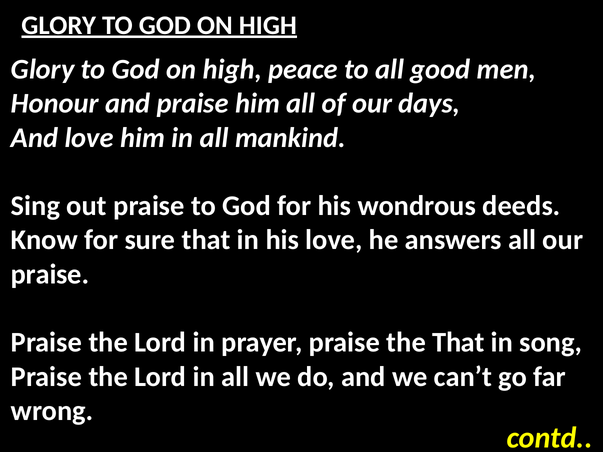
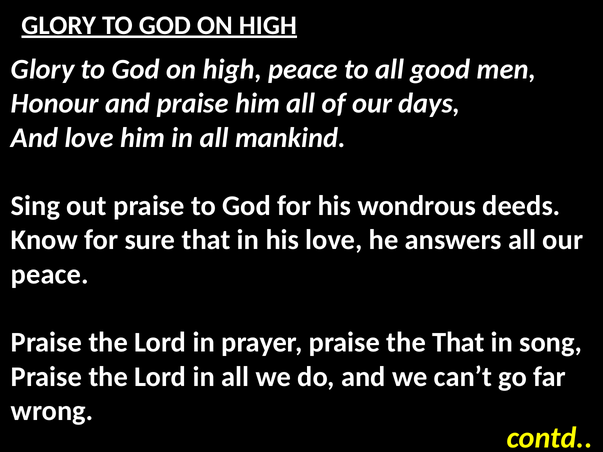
praise: praise -> peace (50, 274)
